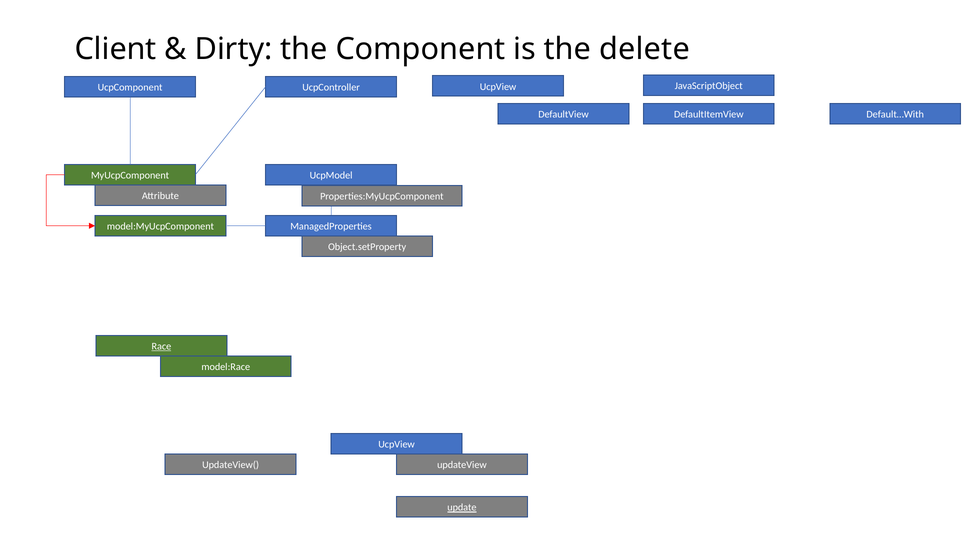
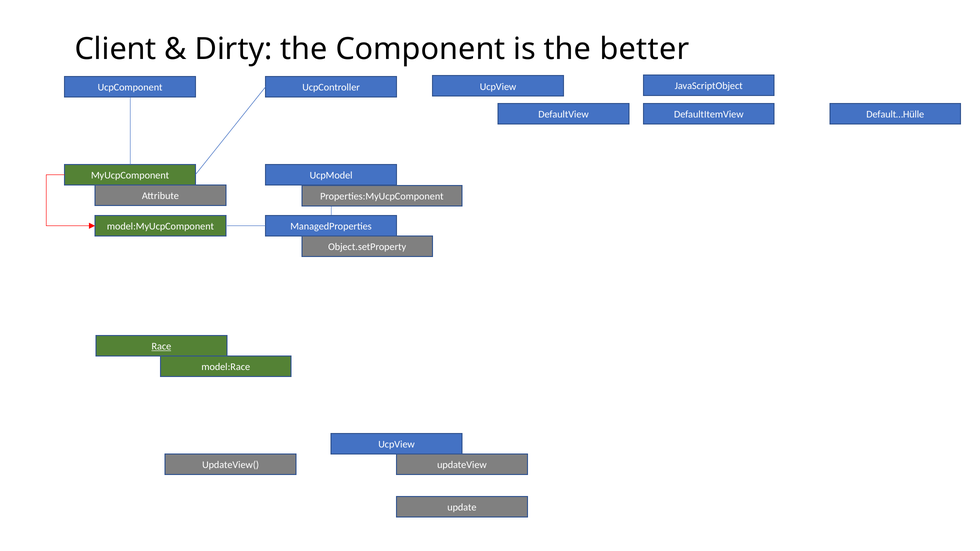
delete: delete -> better (644, 49)
Default…With: Default…With -> Default…Hülle (895, 114)
update underline: present -> none (462, 508)
